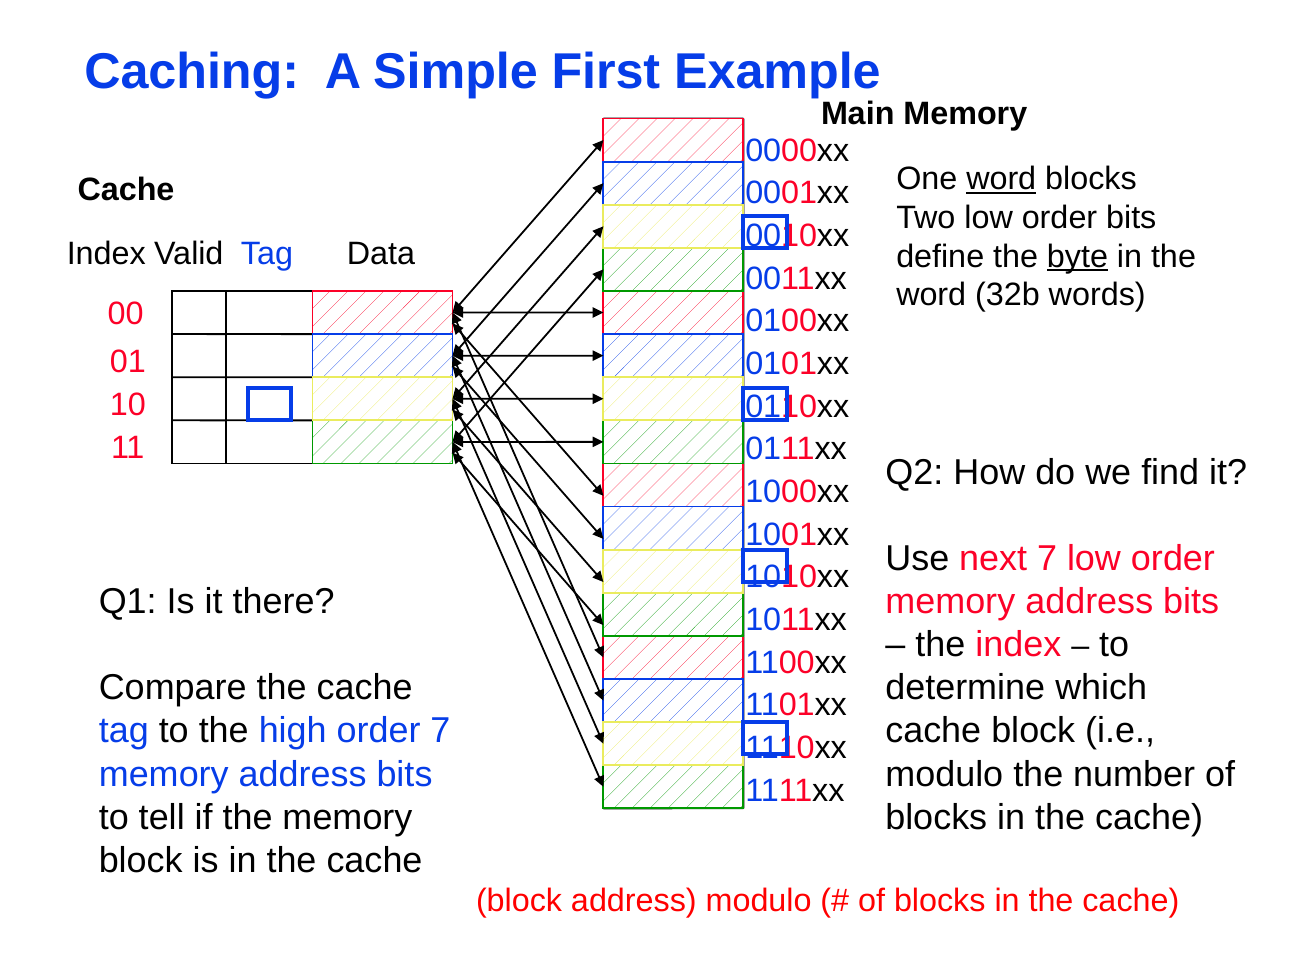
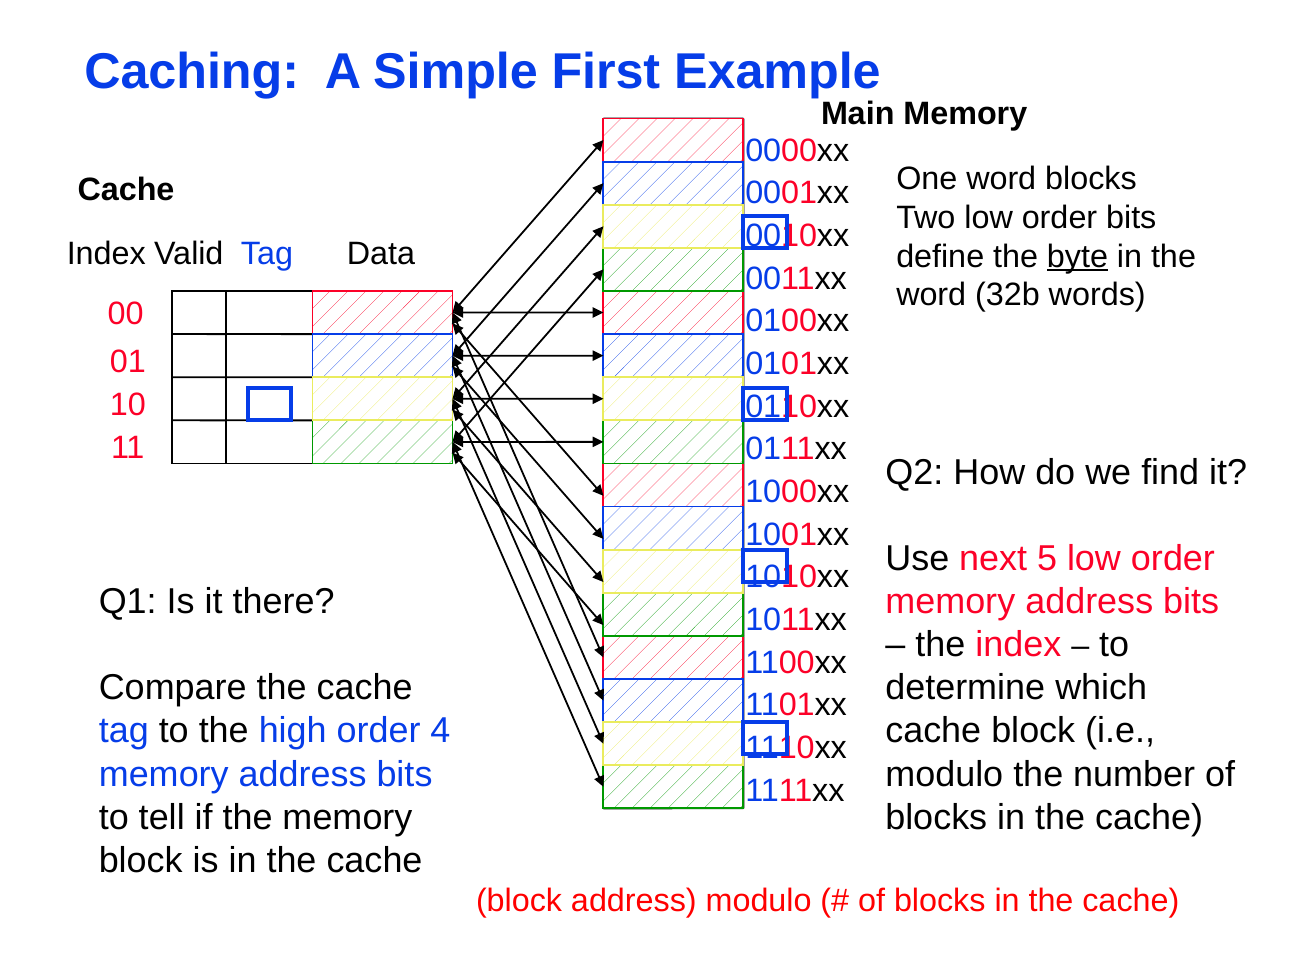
word underline: present -> none (1001, 179)
next 7: 7 -> 5 (1047, 558)
order 7: 7 -> 4 (440, 731)
